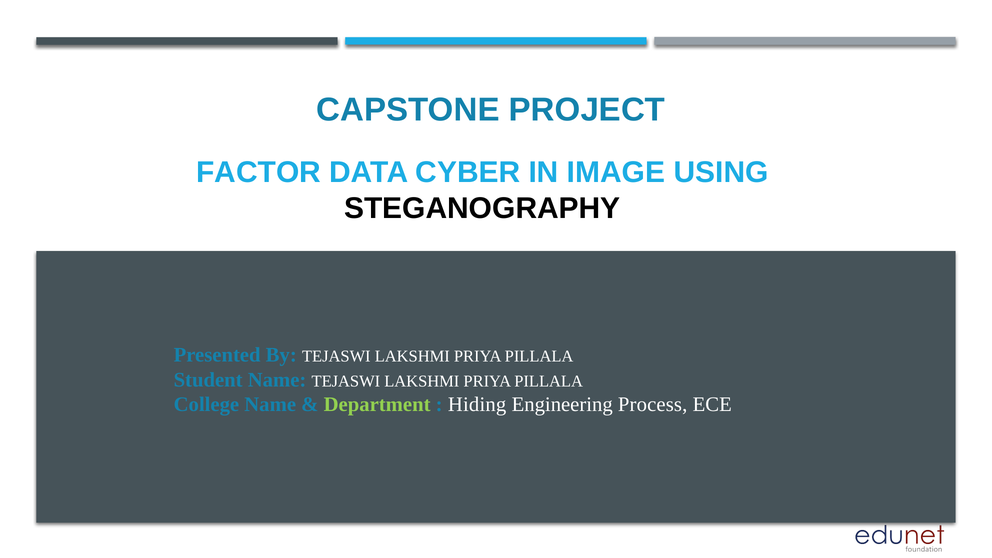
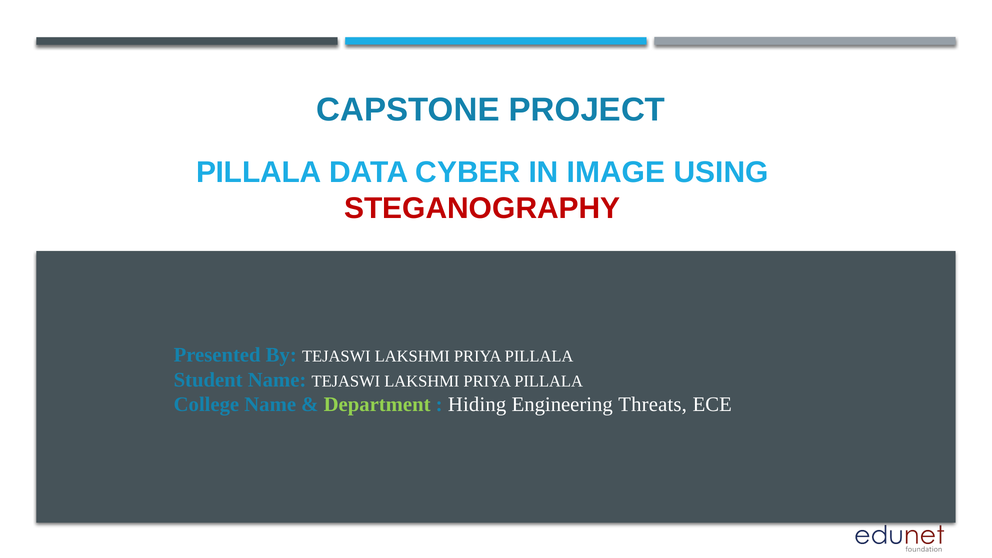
FACTOR: FACTOR -> PILLALA (259, 172)
STEGANOGRAPHY colour: black -> red (482, 208)
Process: Process -> Threats (653, 405)
